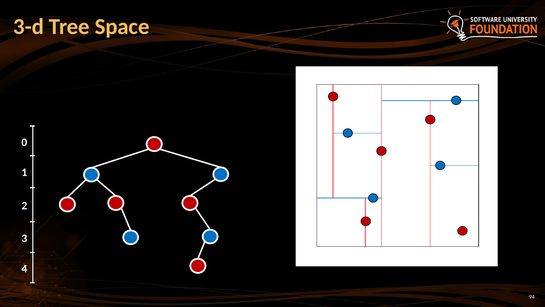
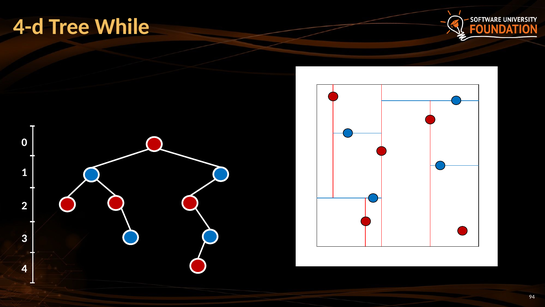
3-d: 3-d -> 4-d (29, 26)
Space: Space -> While (122, 26)
